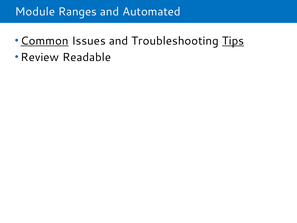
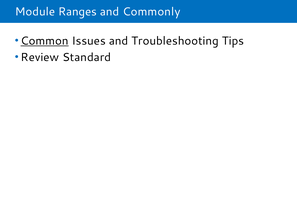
Automated: Automated -> Commonly (151, 12)
Tips underline: present -> none (233, 41)
Readable: Readable -> Standard (87, 57)
